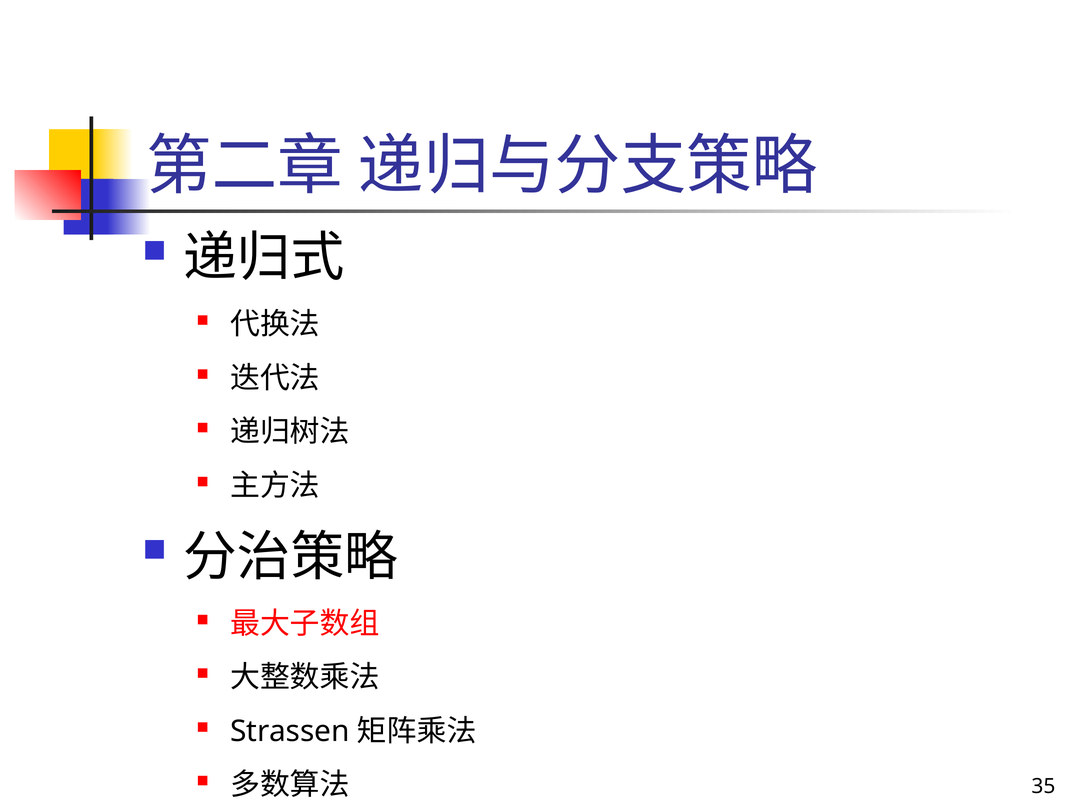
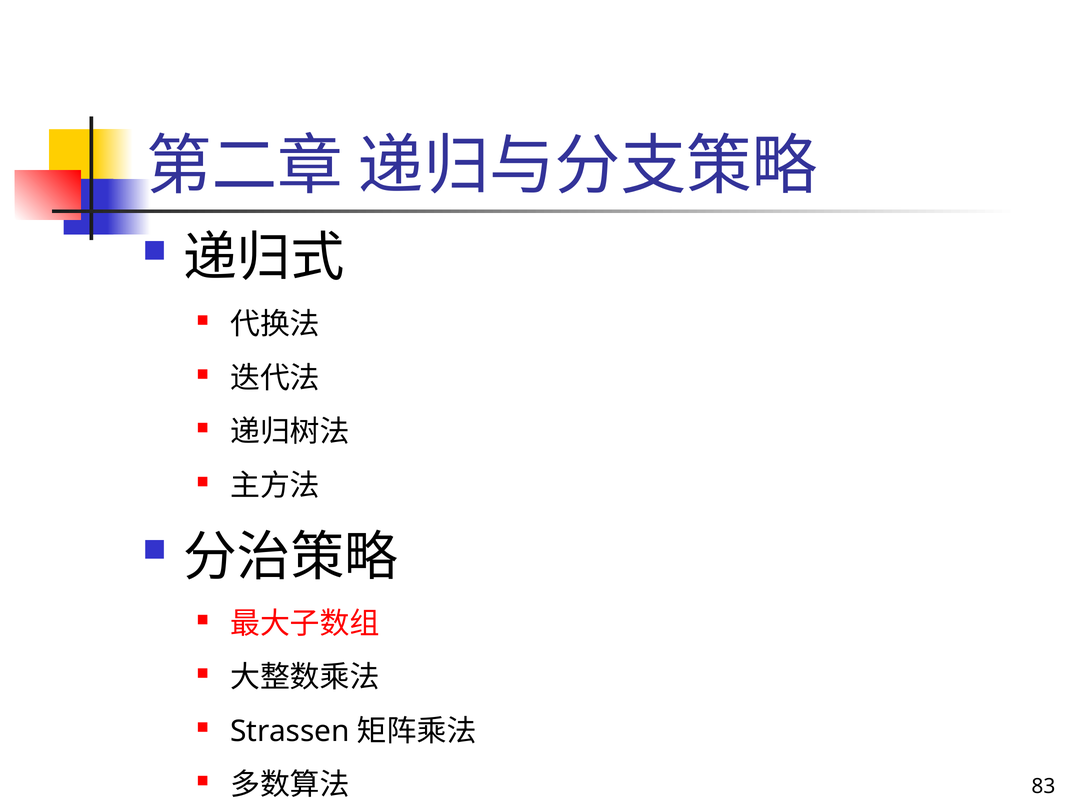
35: 35 -> 83 (1043, 786)
